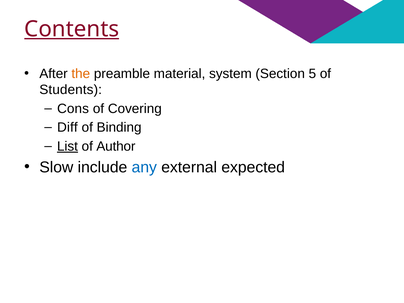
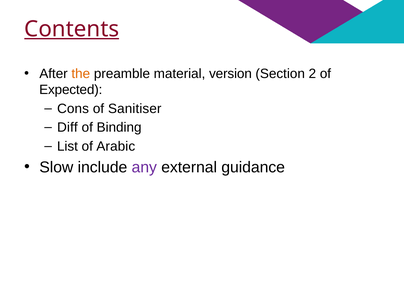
system: system -> version (230, 74)
5: 5 -> 2 (312, 74)
Students: Students -> Expected (71, 90)
Covering: Covering -> Sanitiser (135, 109)
List underline: present -> none (67, 146)
Author: Author -> Arabic (116, 146)
any colour: blue -> purple (144, 167)
expected: expected -> guidance (253, 167)
